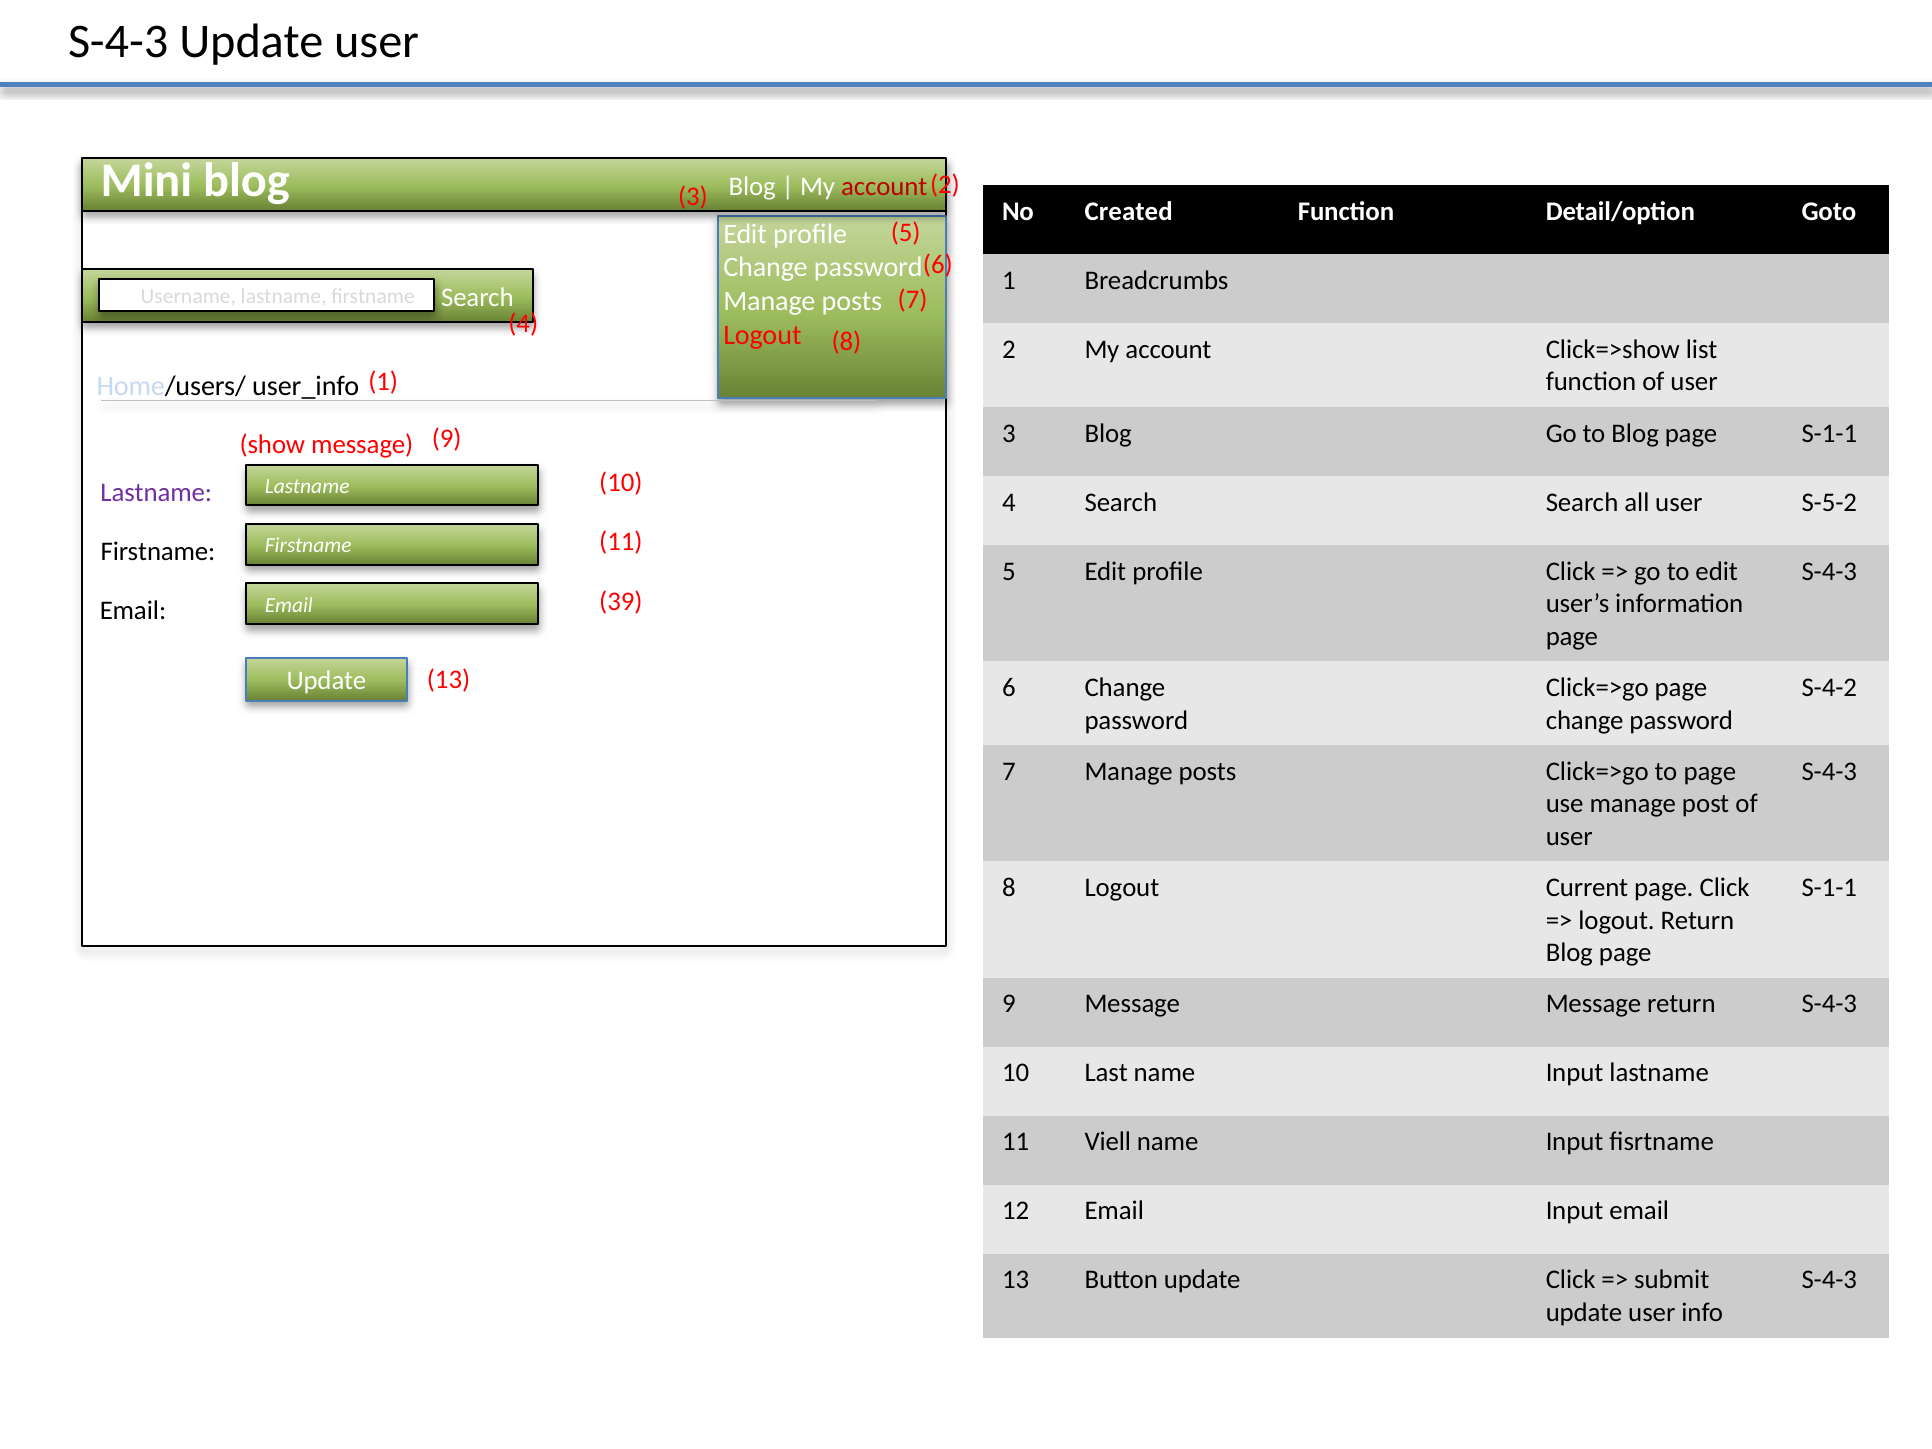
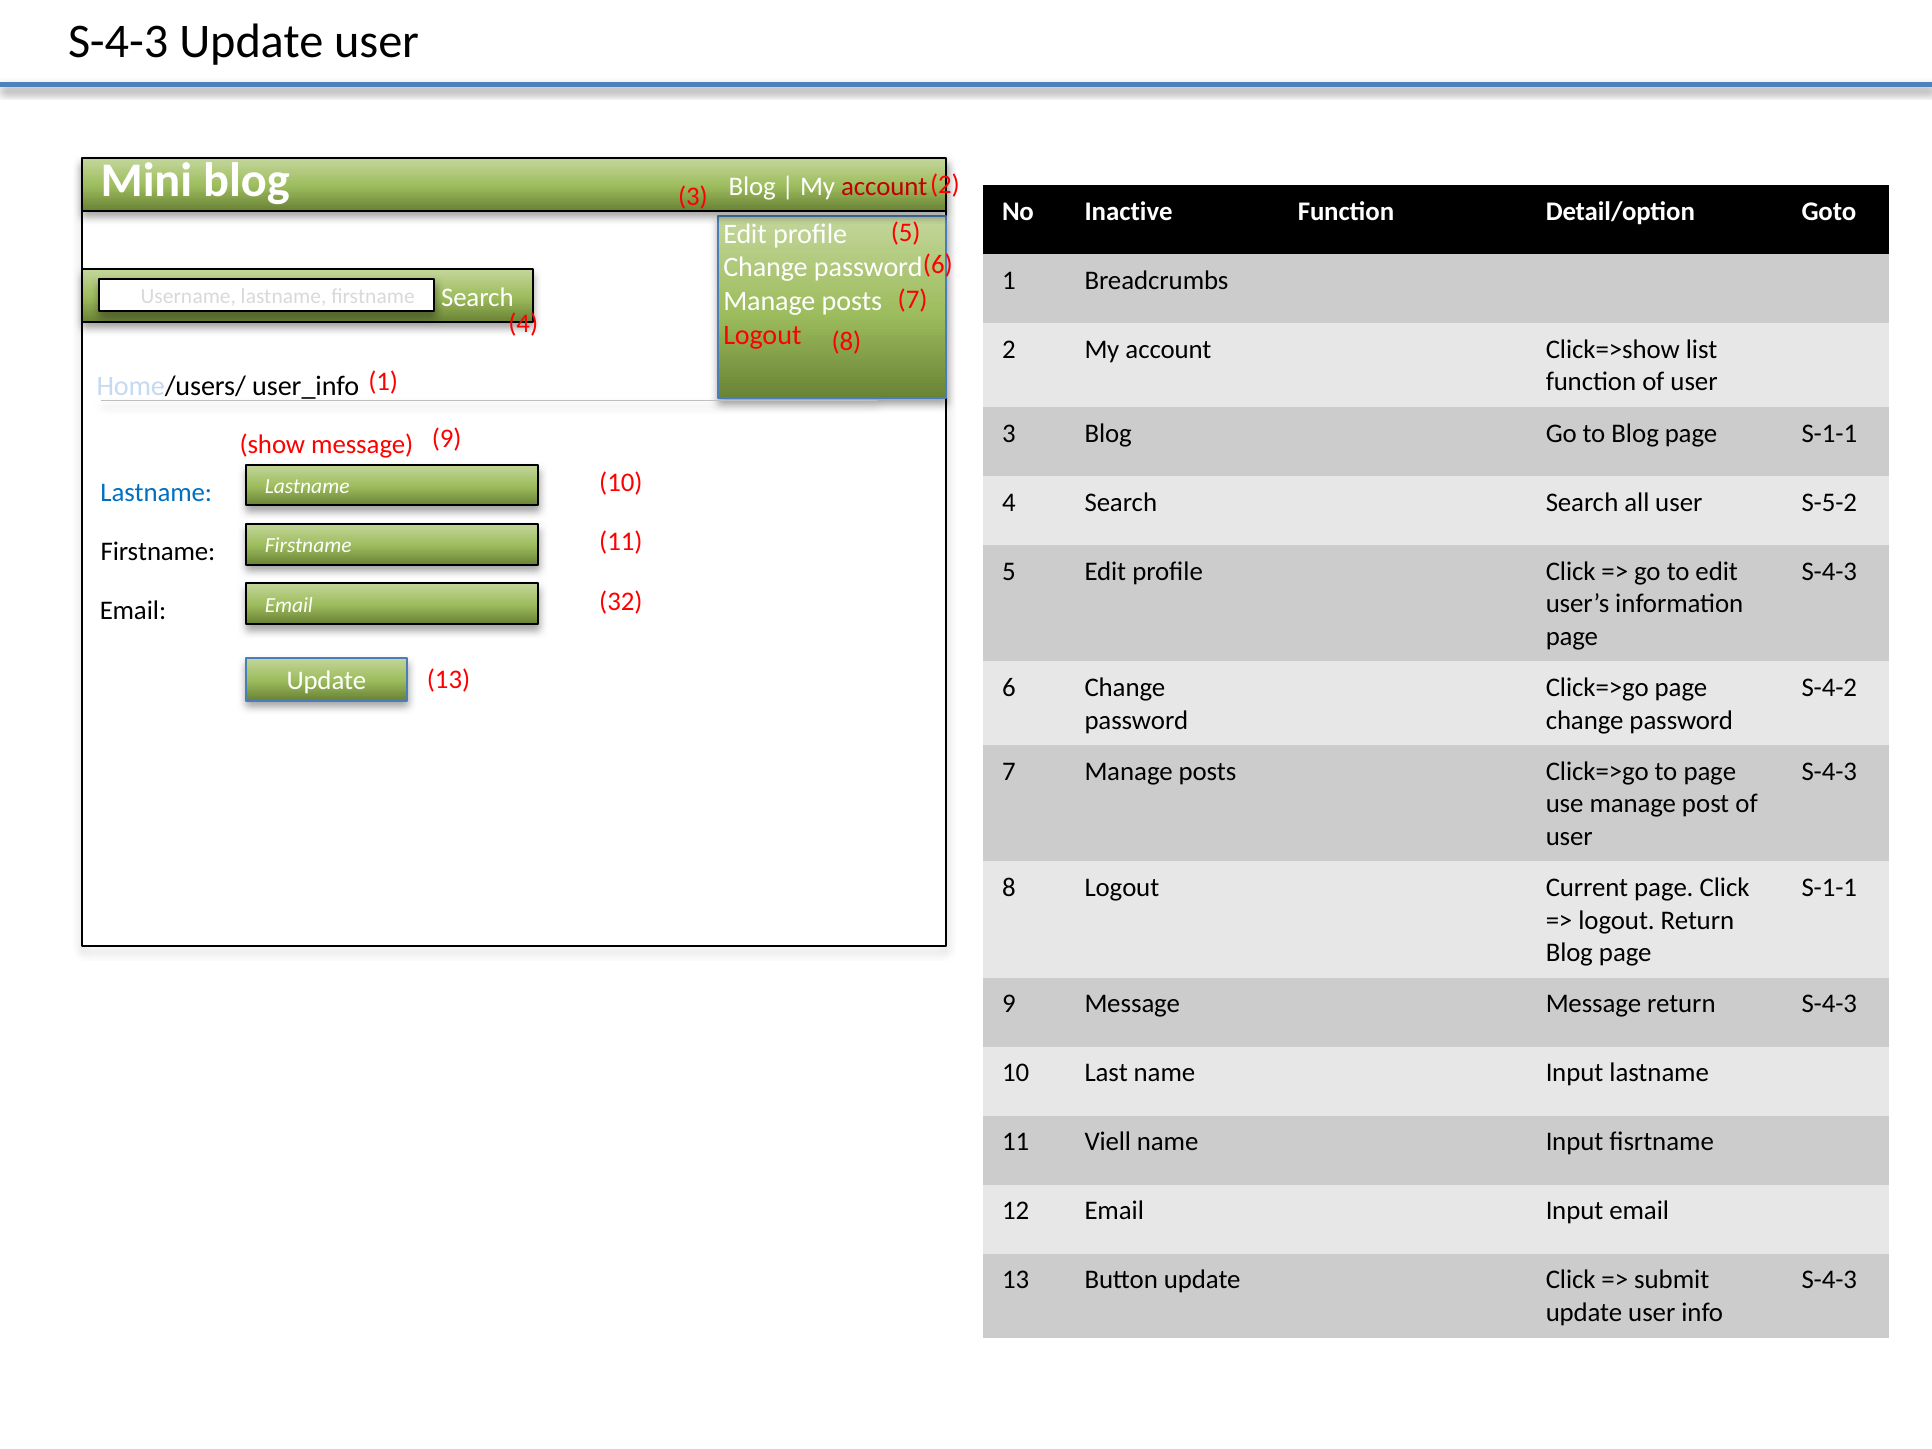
Created: Created -> Inactive (1129, 211)
Lastname colour: purple -> blue (156, 492)
39: 39 -> 32 (621, 601)
